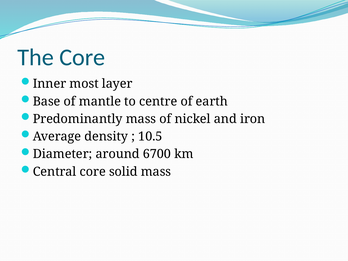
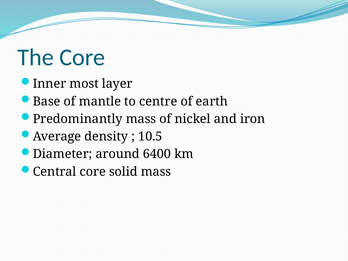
6700: 6700 -> 6400 (157, 154)
